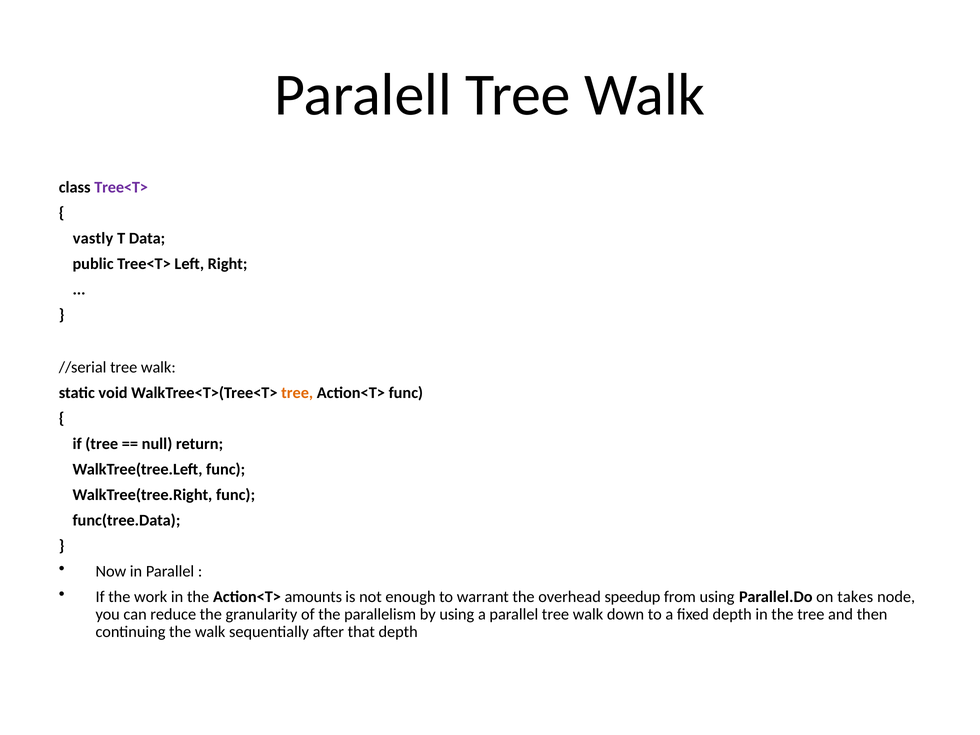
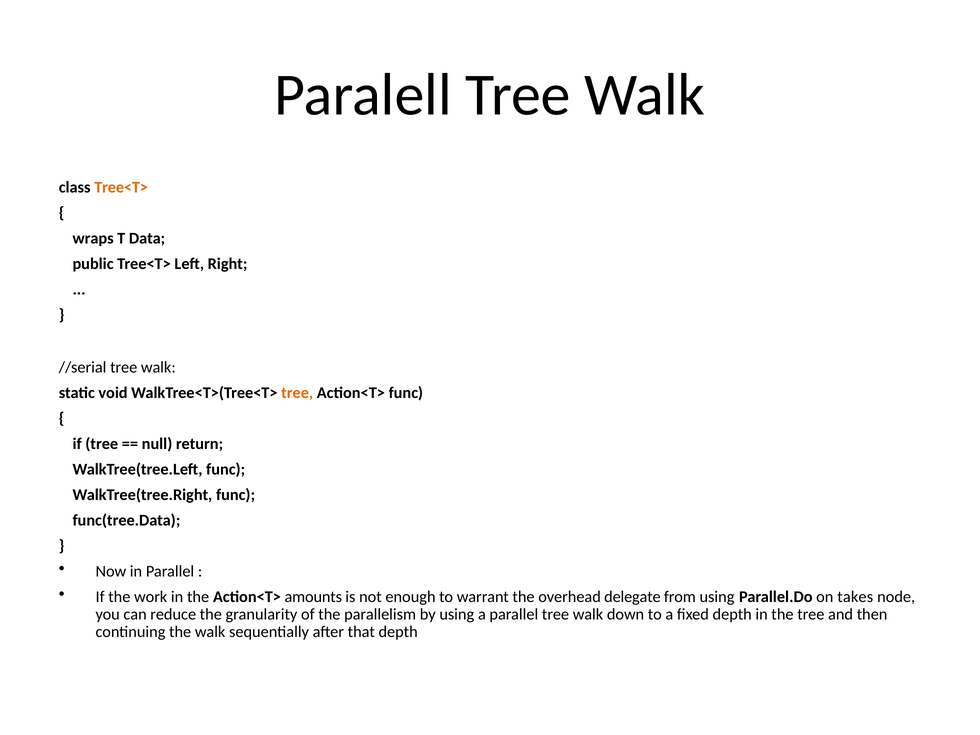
Tree<T> colour: purple -> orange (121, 187)
vastly: vastly -> wraps (93, 238)
speedup: speedup -> delegate (632, 597)
